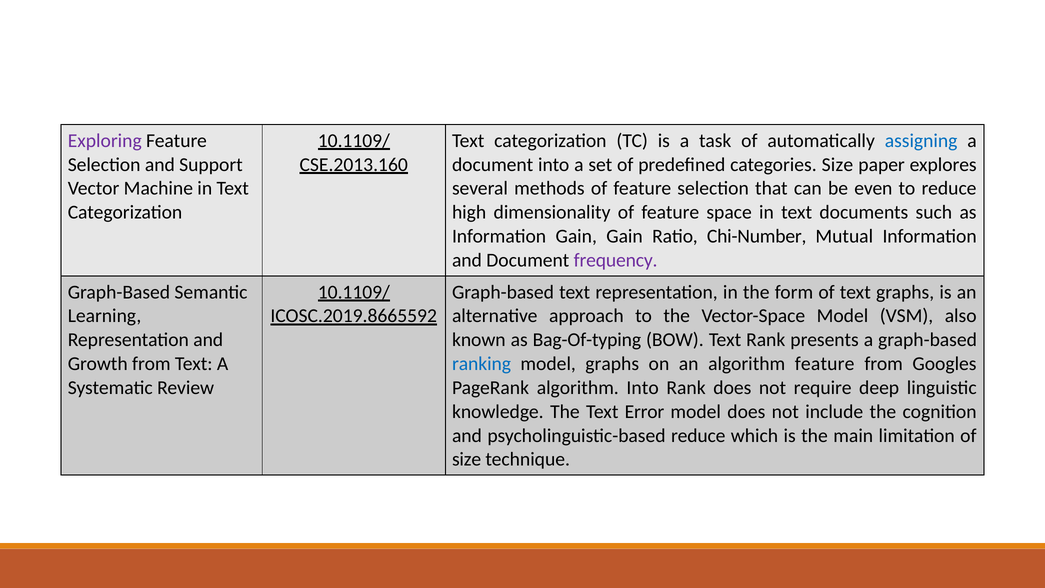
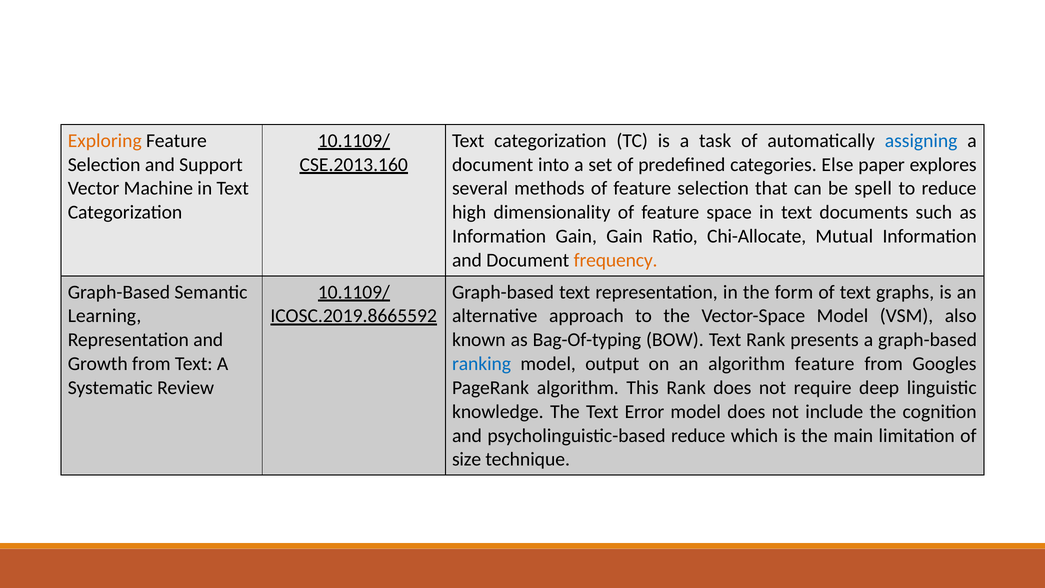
Exploring colour: purple -> orange (105, 141)
categories Size: Size -> Else (837, 165)
even: even -> spell (873, 188)
Chi-Number: Chi-Number -> Chi-Allocate (757, 236)
frequency colour: purple -> orange (616, 260)
model graphs: graphs -> output (612, 364)
algorithm Into: Into -> This (643, 388)
